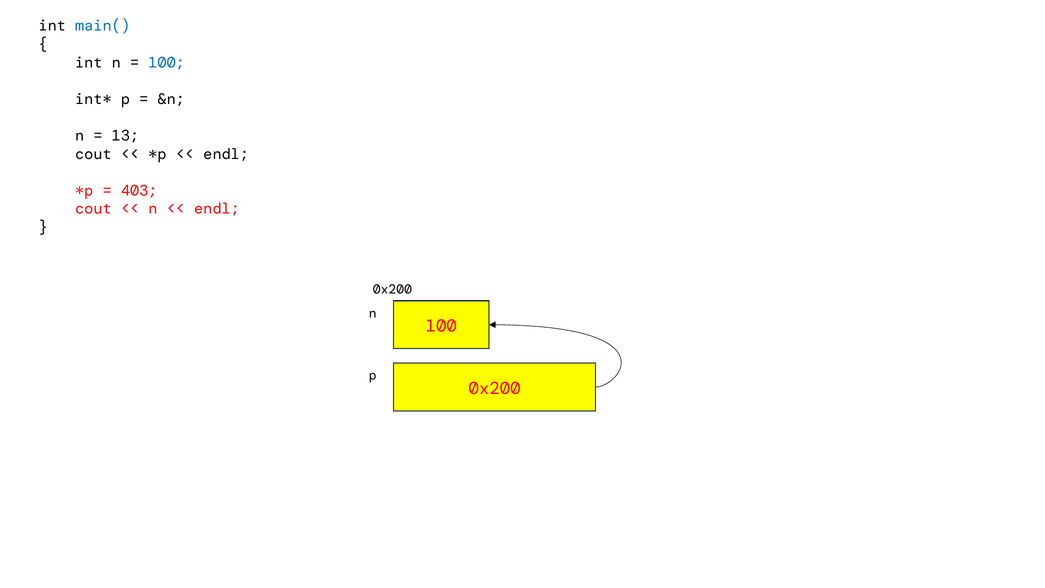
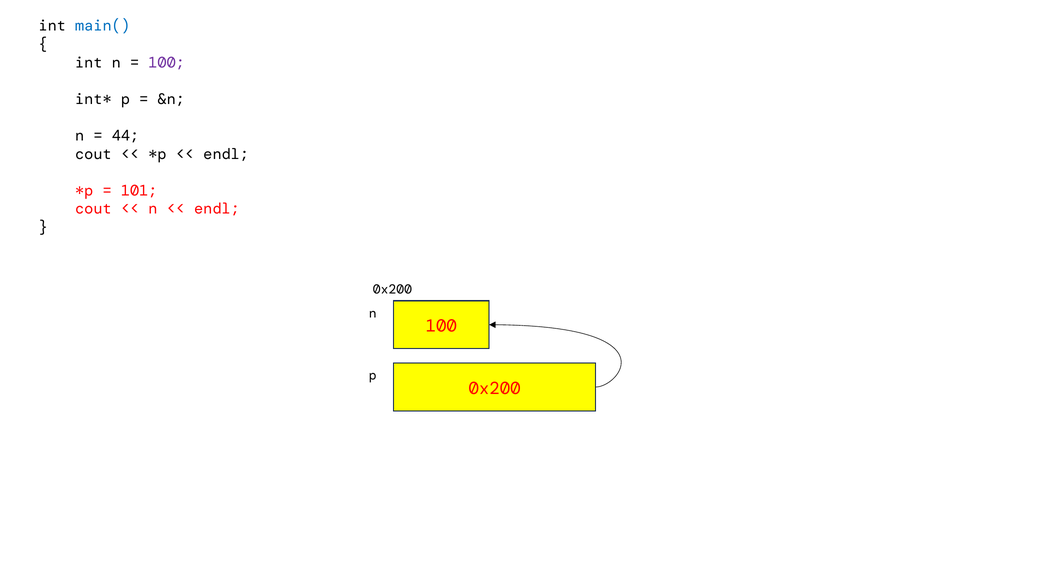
100 colour: blue -> purple (167, 62)
13: 13 -> 44 (125, 136)
403: 403 -> 101 (139, 191)
